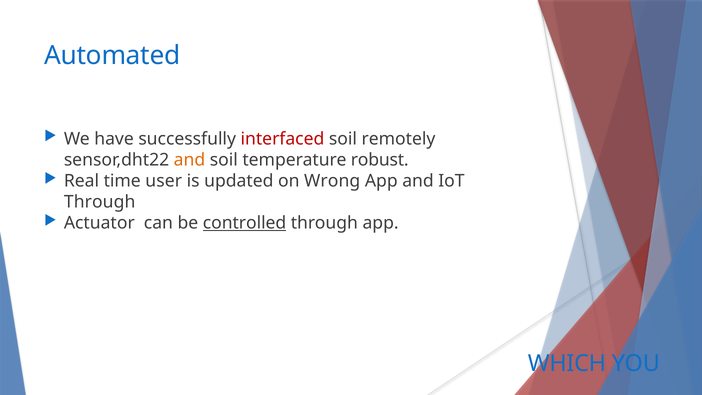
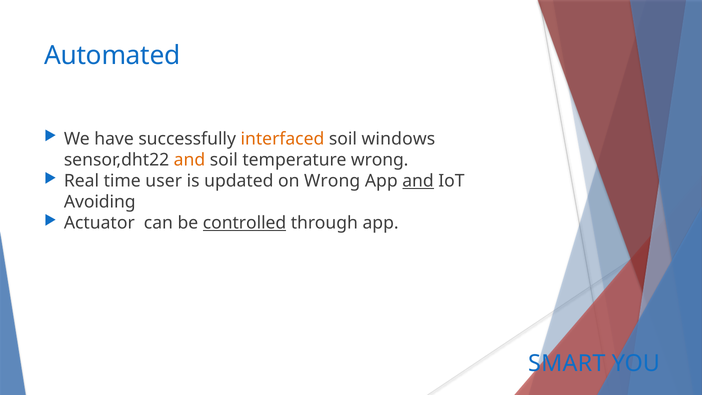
interfaced colour: red -> orange (282, 139)
remotely: remotely -> windows (398, 139)
temperature robust: robust -> wrong (380, 160)
and underline: none -> present (418, 181)
Through: Through -> Avoiding (100, 202)
WHICH: WHICH -> SMART (567, 363)
